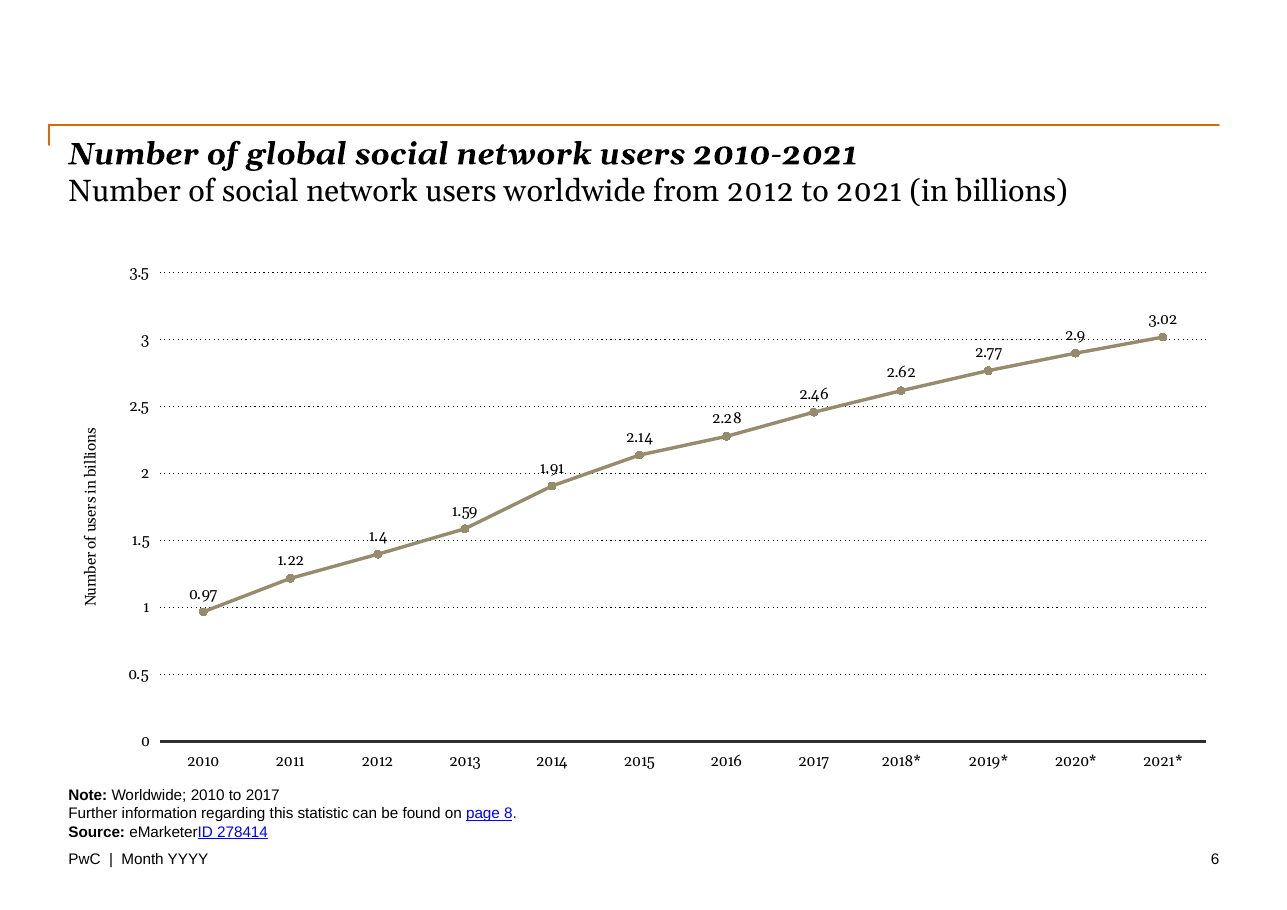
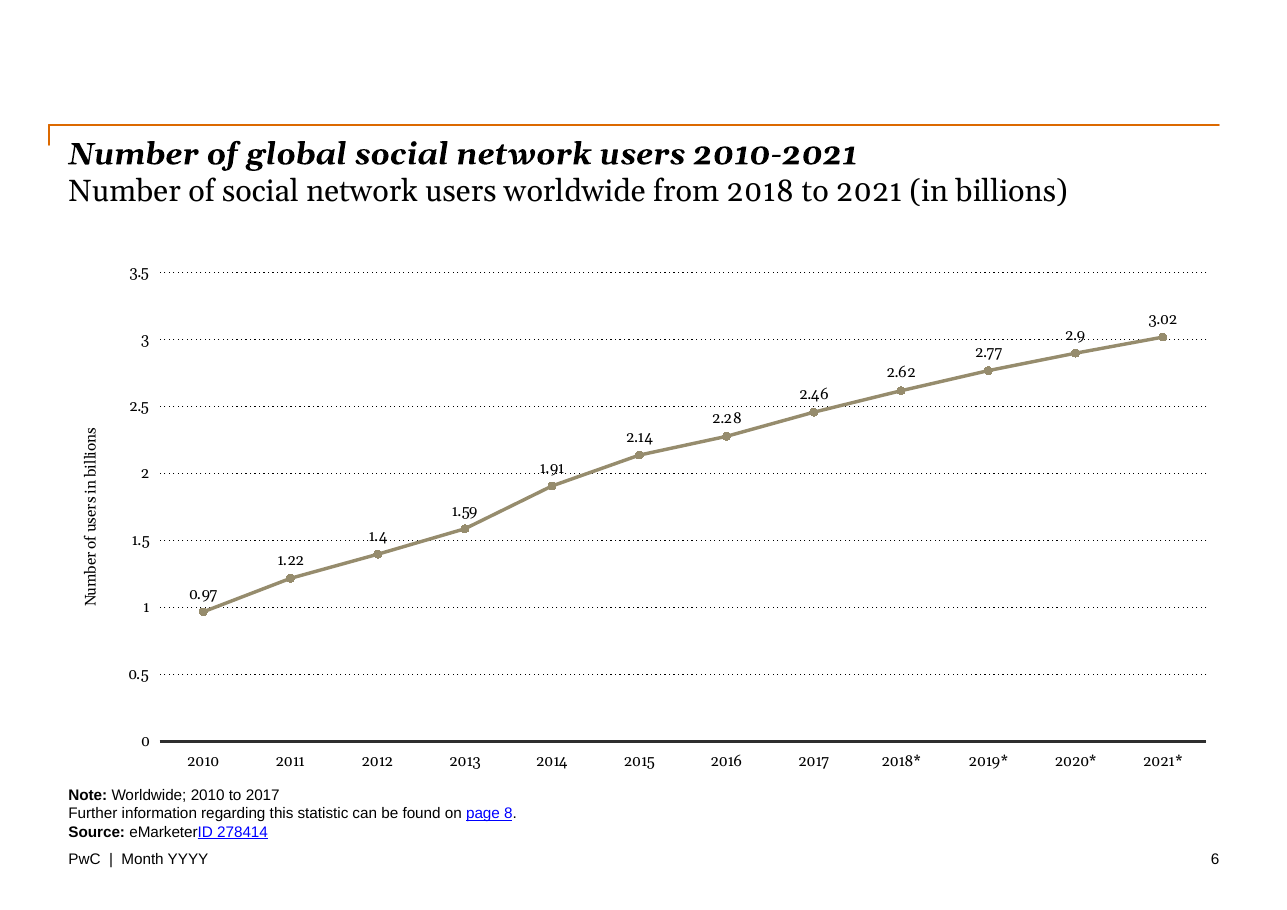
from 2012: 2012 -> 2018 (760, 191)
